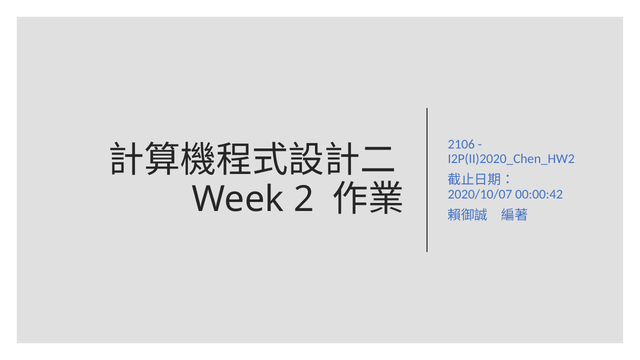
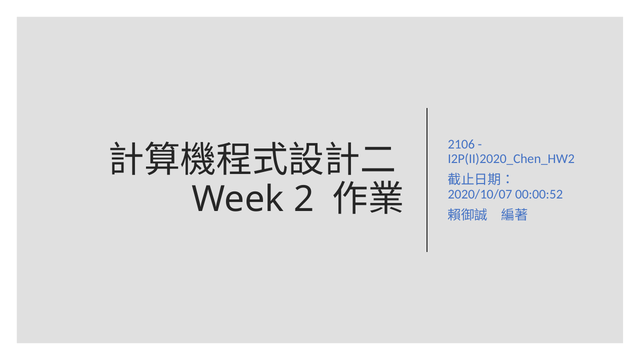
00:00:42: 00:00:42 -> 00:00:52 (539, 194)
